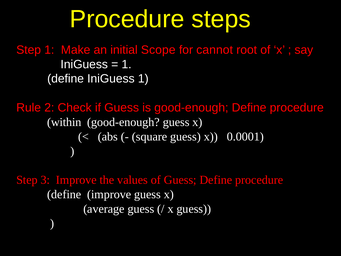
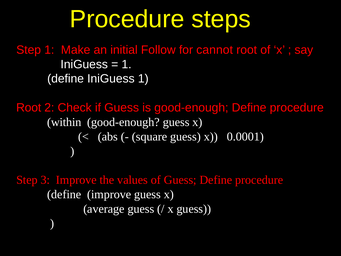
Scope: Scope -> Follow (158, 50)
Rule: Rule -> Root (29, 108)
